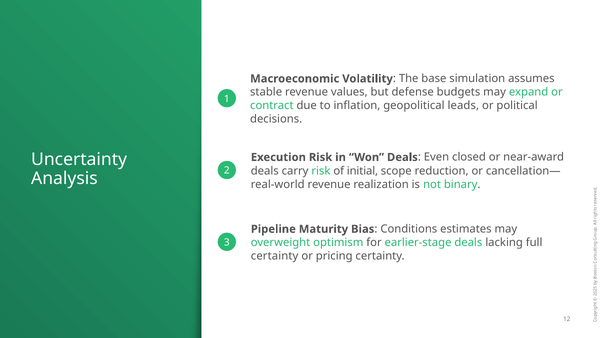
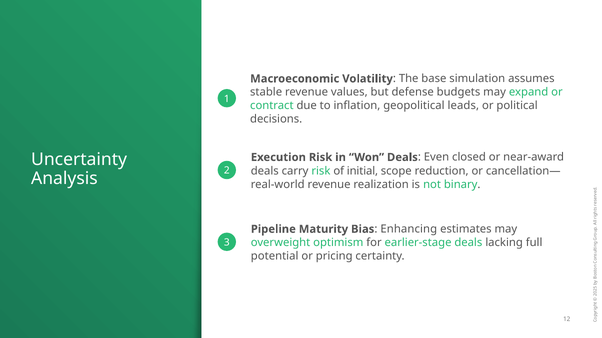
Conditions: Conditions -> Enhancing (409, 230)
certainty: certainty -> potential (275, 257)
